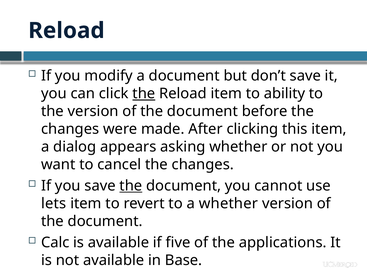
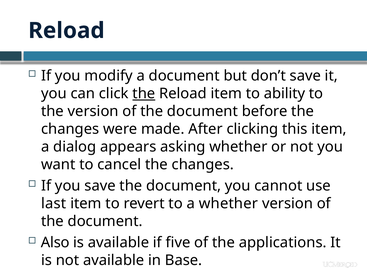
the underline: present -> none (131, 186)
lets: lets -> last (54, 204)
Calc: Calc -> Also (55, 243)
